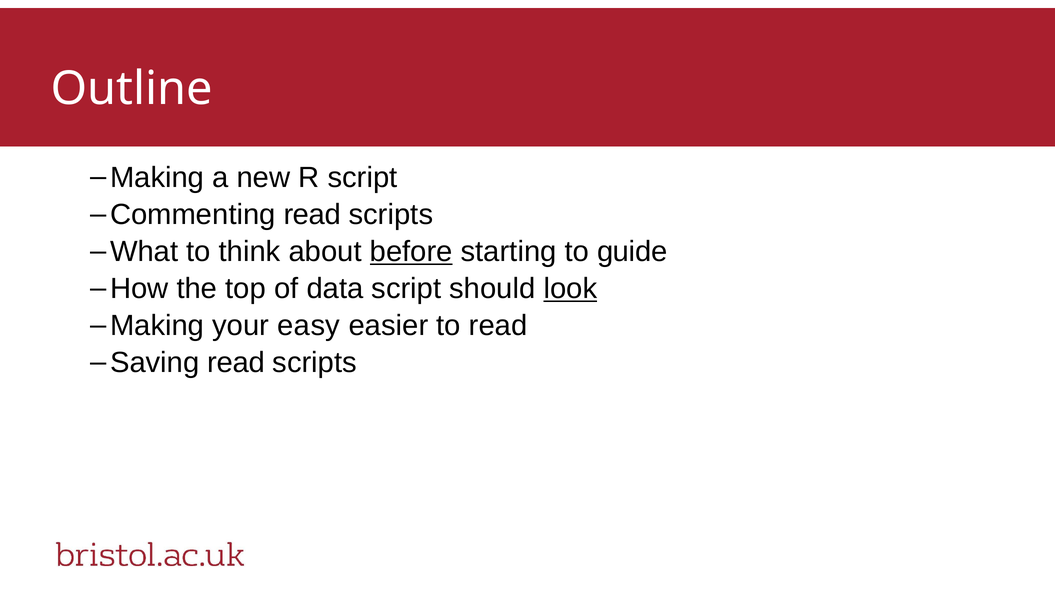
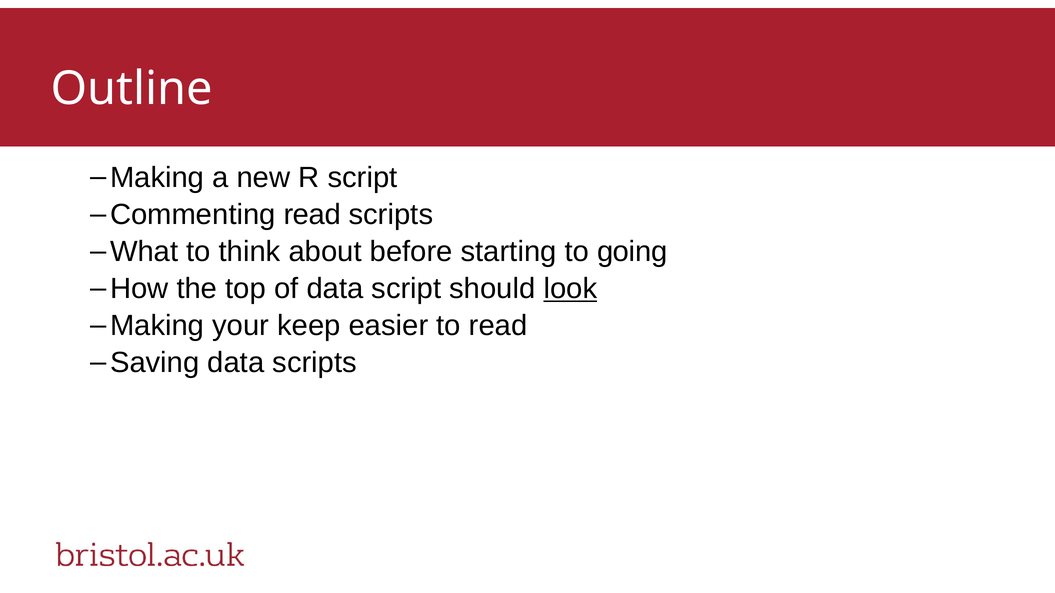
before underline: present -> none (411, 252)
guide: guide -> going (632, 252)
easy: easy -> keep (309, 326)
Saving read: read -> data (236, 363)
